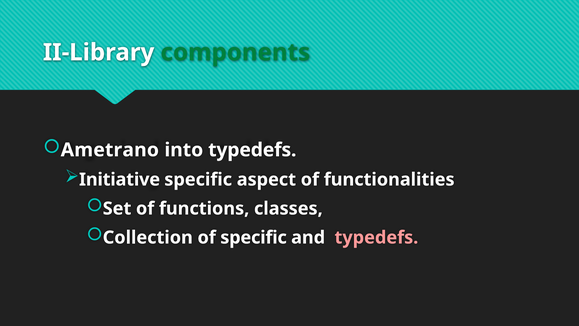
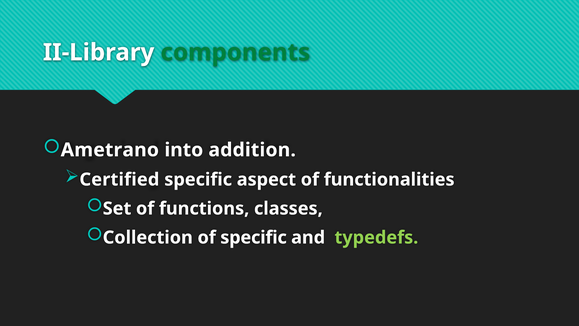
into typedefs: typedefs -> addition (252, 150)
Initiative: Initiative -> Certified (119, 179)
typedefs colour: pink -> light green (376, 237)
